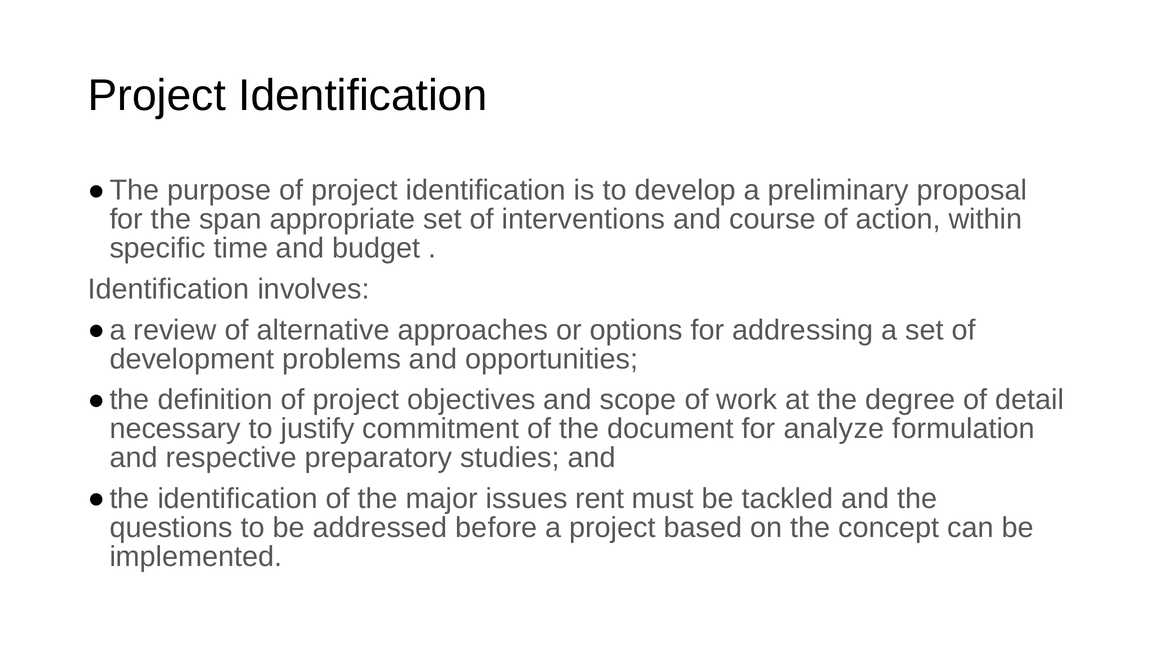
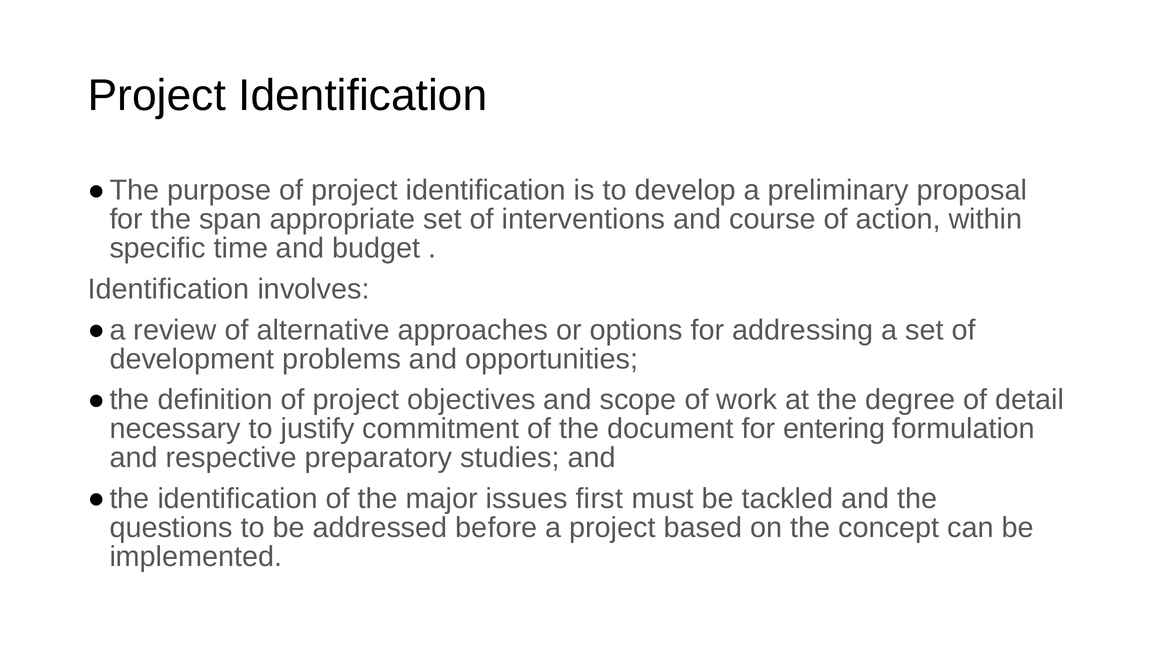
analyze: analyze -> entering (834, 429)
rent: rent -> first (599, 499)
